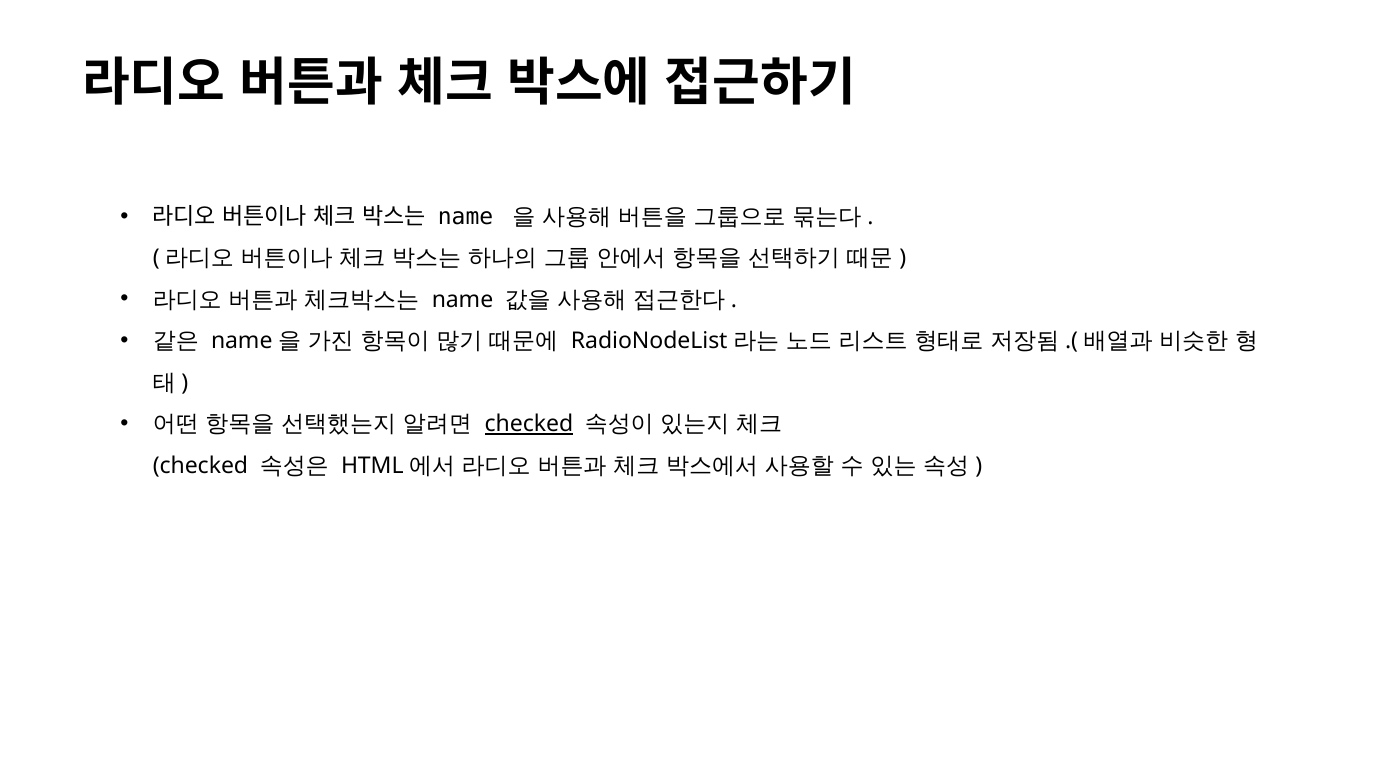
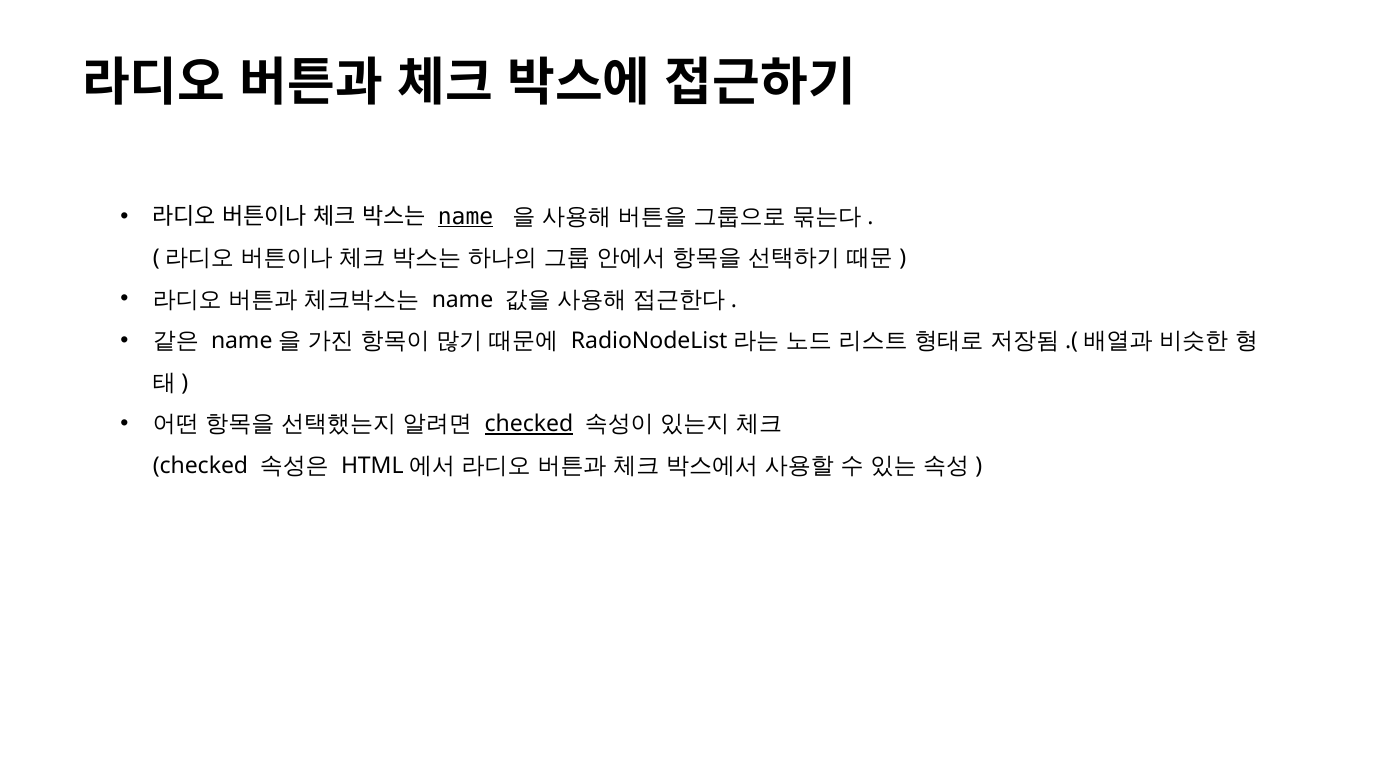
name underline: none -> present (466, 217)
